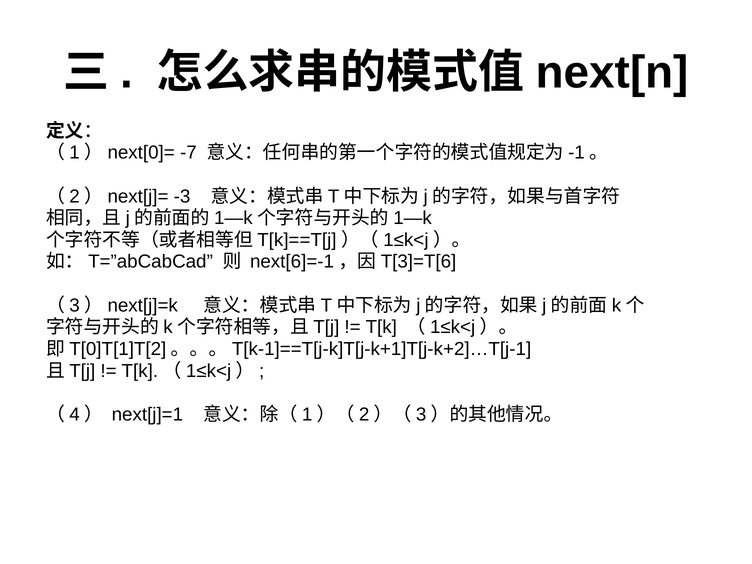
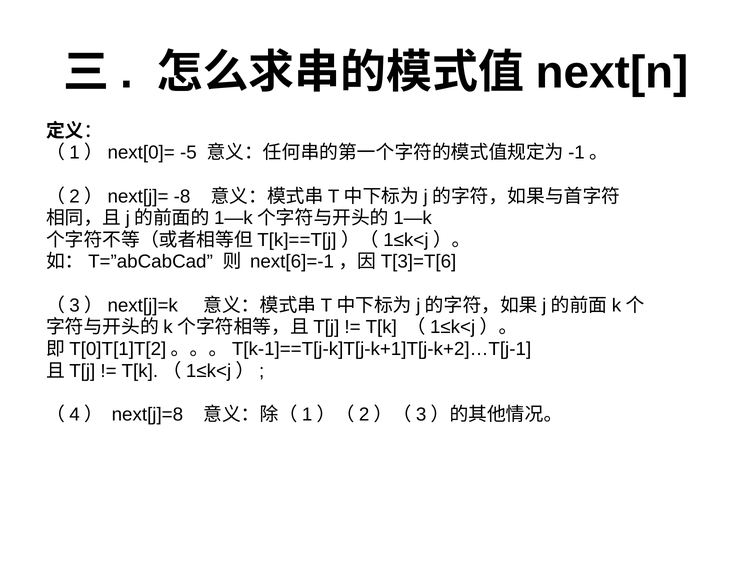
-7: -7 -> -5 (188, 153)
-3: -3 -> -8 (182, 196)
next[j]=1: next[j]=1 -> next[j]=8 (147, 414)
